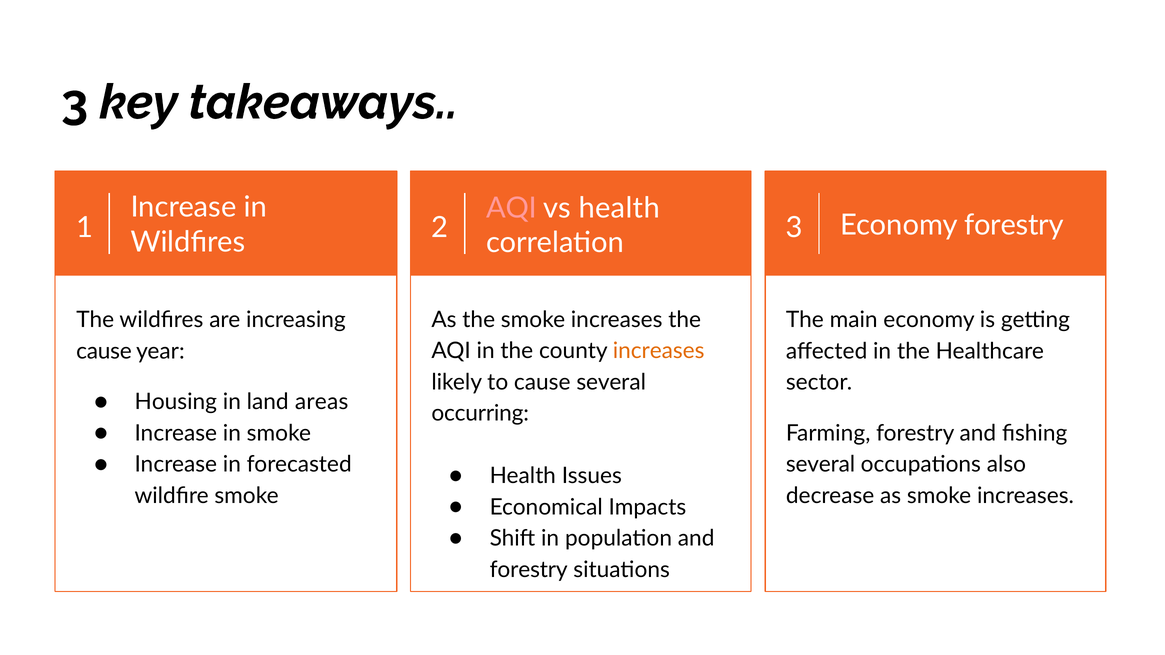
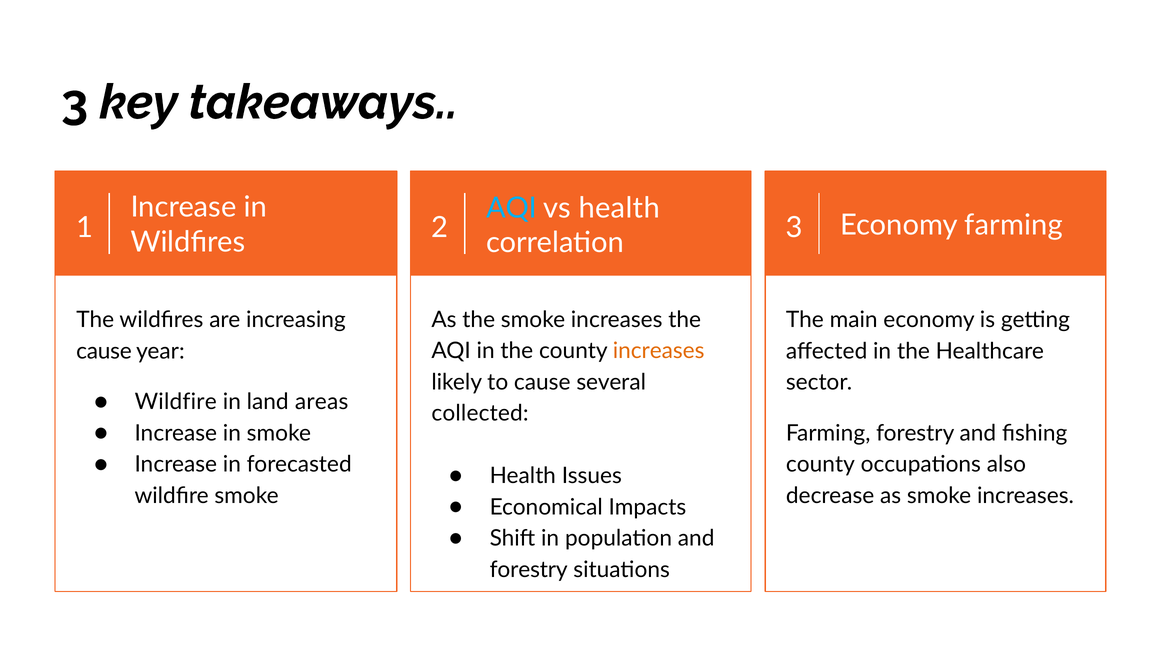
AQI colour: pink -> light blue (511, 208)
Economy forestry: forestry -> farming (1014, 225)
Housing: Housing -> Wildfire (176, 402)
occurring: occurring -> collected (480, 414)
several: several -> county (820, 465)
